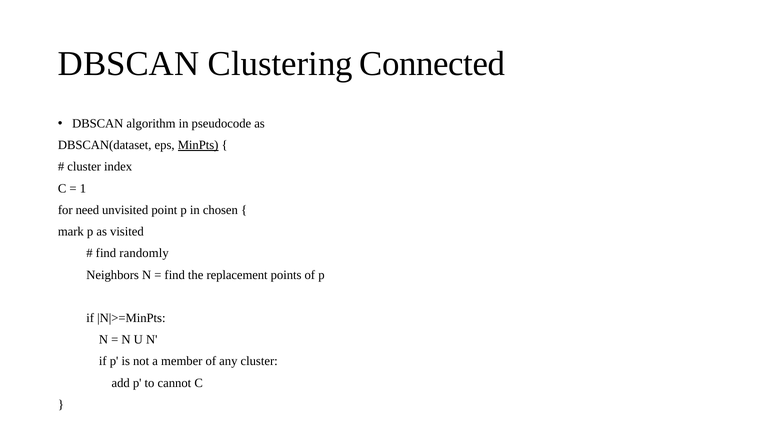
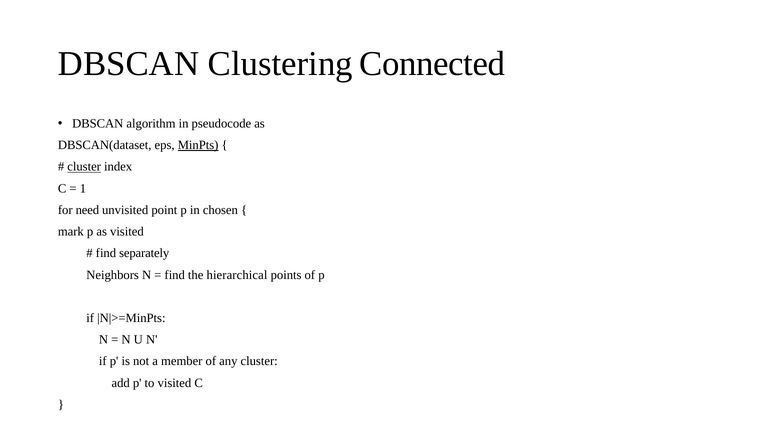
cluster underline: none -> present (84, 167)
randomly: randomly -> separately (144, 253)
replacement: replacement -> hierarchical (237, 275)
to cannot: cannot -> visited (174, 382)
